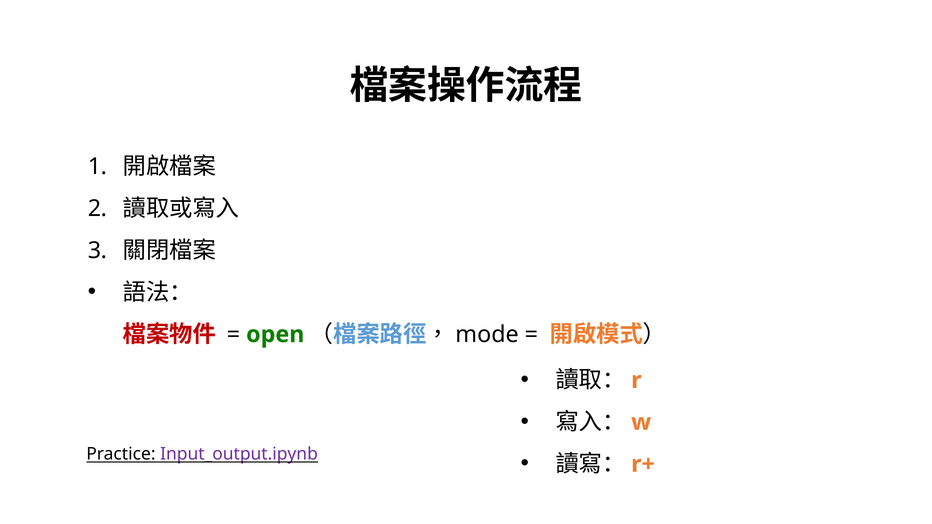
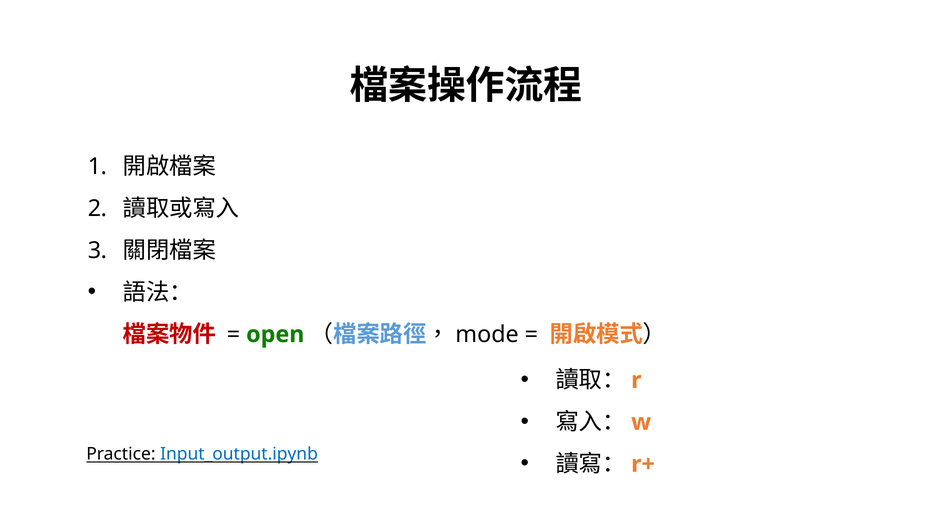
Input_output.ipynb colour: purple -> blue (239, 454)
